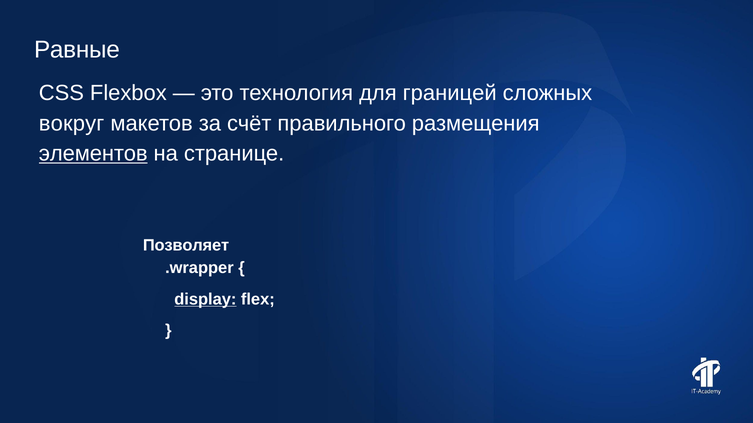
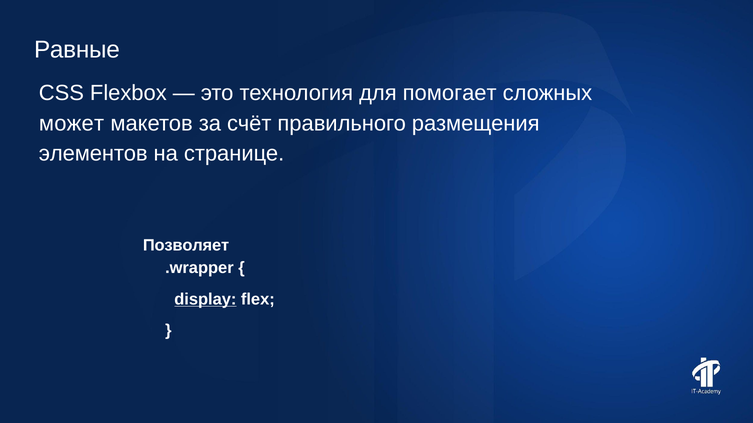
границей: границей -> помогает (450, 93)
вокруг: вокруг -> может (72, 124)
элементов underline: present -> none (93, 154)
